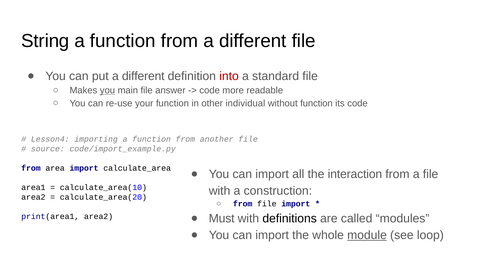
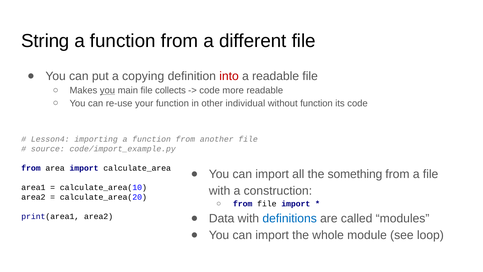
put a different: different -> copying (143, 76)
a standard: standard -> readable (276, 76)
answer: answer -> collects (170, 90)
interaction: interaction -> something (355, 174)
Must: Must -> Data (222, 218)
definitions colour: black -> blue (290, 218)
module underline: present -> none (367, 235)
